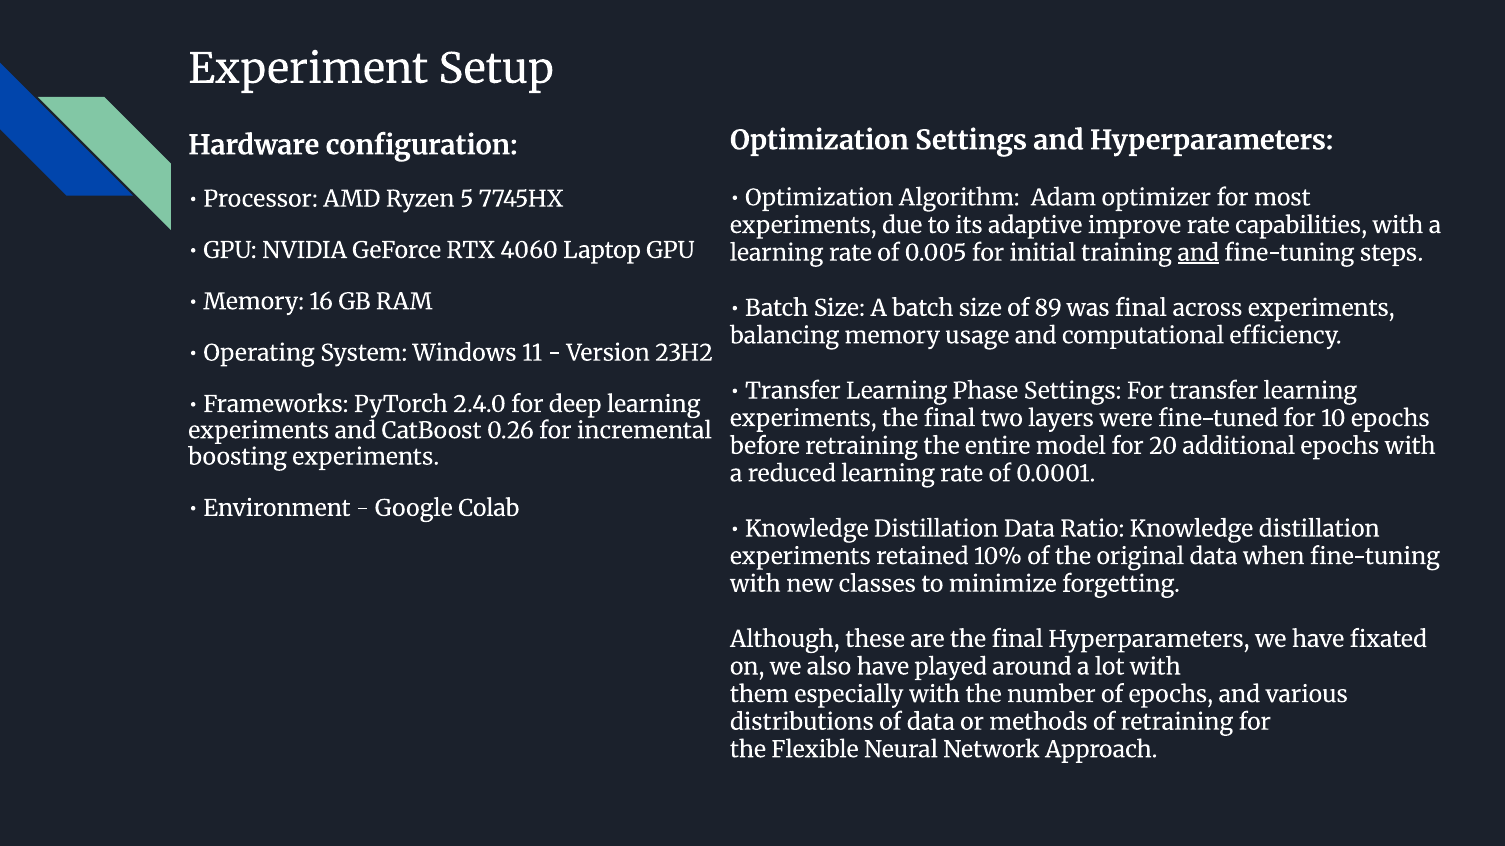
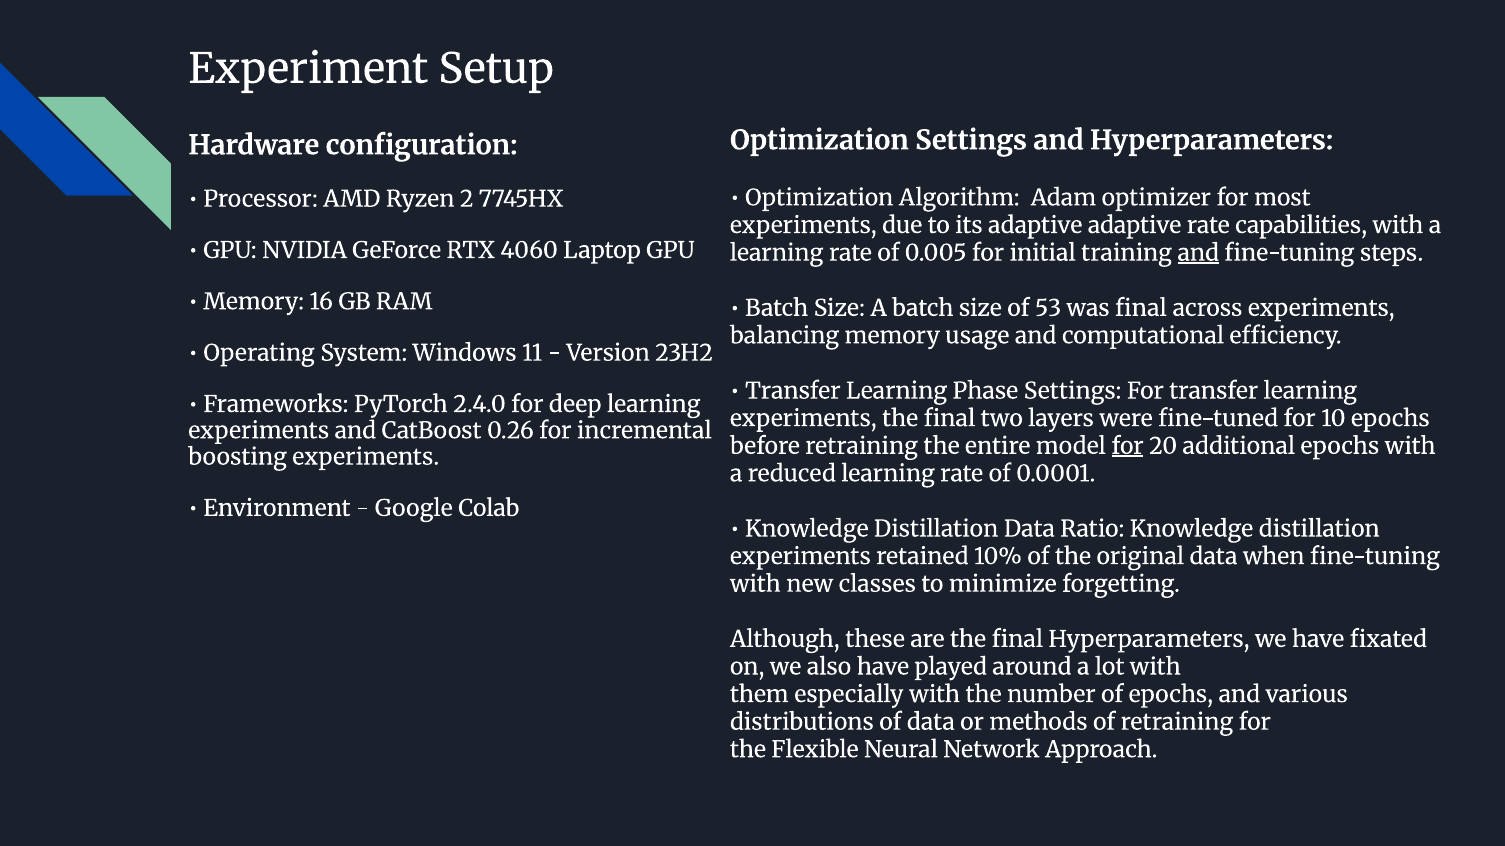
5: 5 -> 2 (467, 199)
adaptive improve: improve -> adaptive (1135, 226)
89: 89 -> 53 (1048, 308)
for underline: none -> present (1128, 447)
